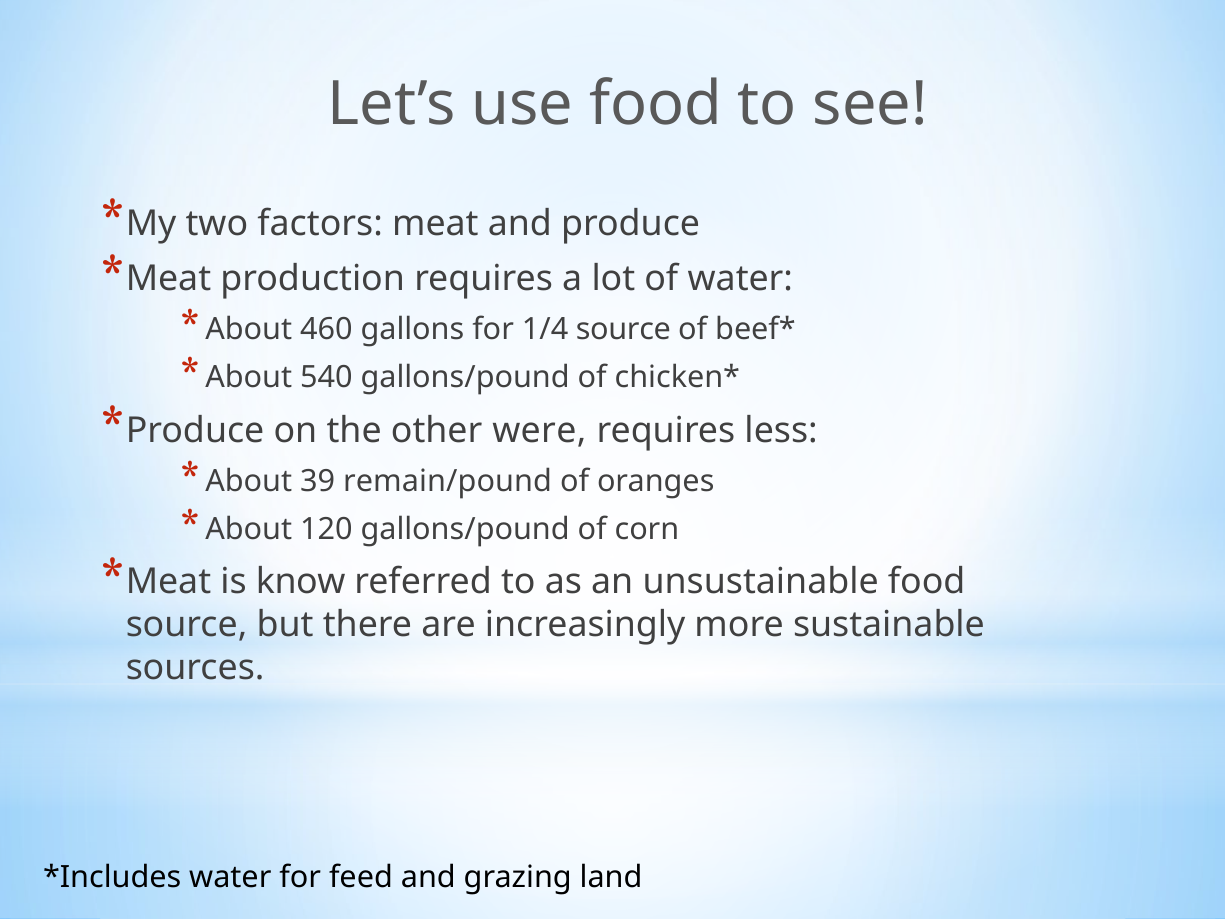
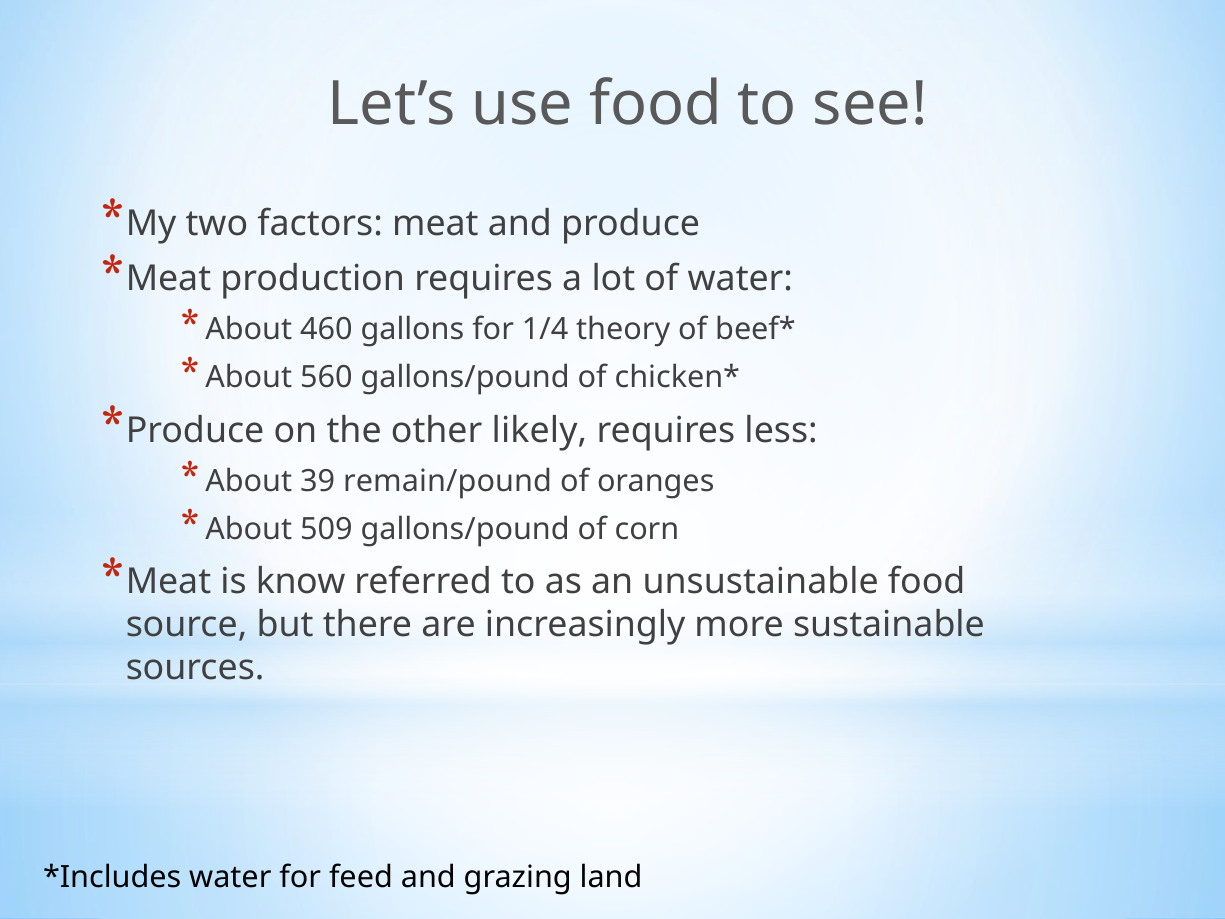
1/4 source: source -> theory (623, 329)
540: 540 -> 560 (326, 377)
were: were -> likely (539, 430)
120: 120 -> 509 (326, 529)
